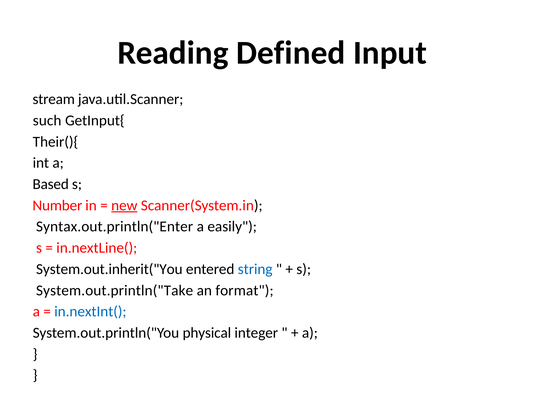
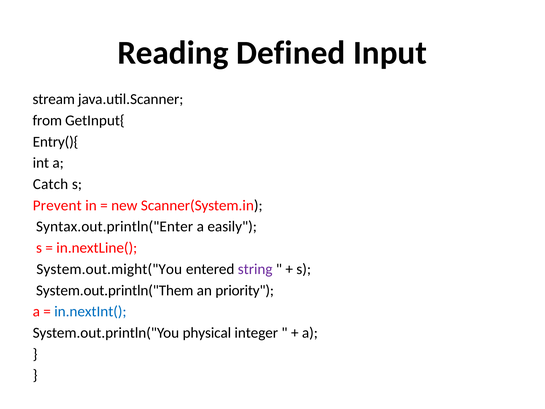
such: such -> from (47, 120)
Their(){: Their(){ -> Entry(){ (56, 142)
Based: Based -> Catch (51, 184)
Number: Number -> Prevent (57, 205)
new underline: present -> none (124, 205)
System.out.inherit("You: System.out.inherit("You -> System.out.might("You (109, 269)
string colour: blue -> purple (255, 269)
System.out.println("Take: System.out.println("Take -> System.out.println("Them (115, 290)
format: format -> priority (245, 290)
